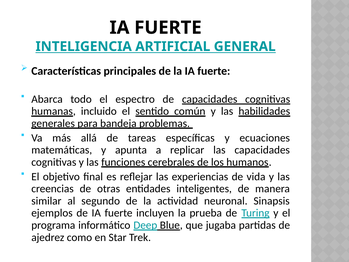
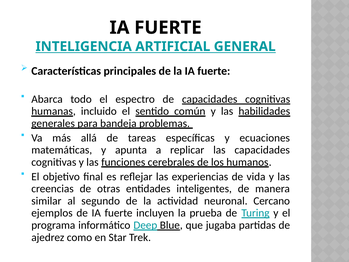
Sinapsis: Sinapsis -> Cercano (272, 201)
